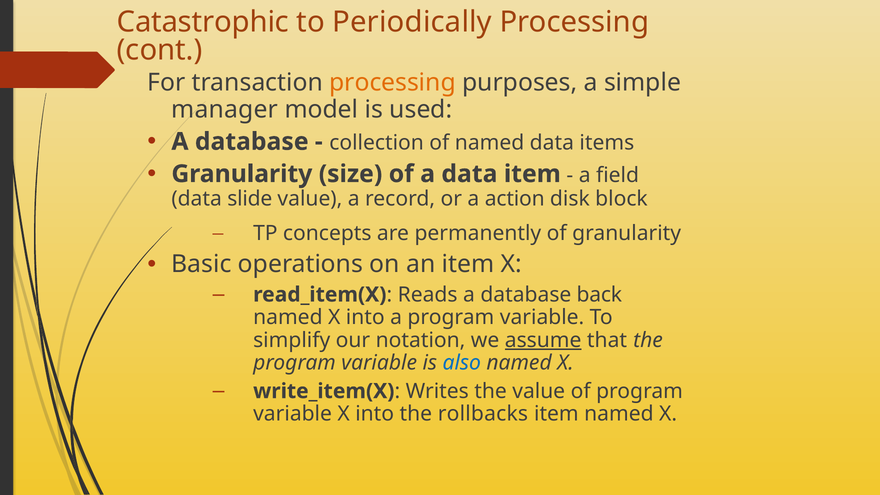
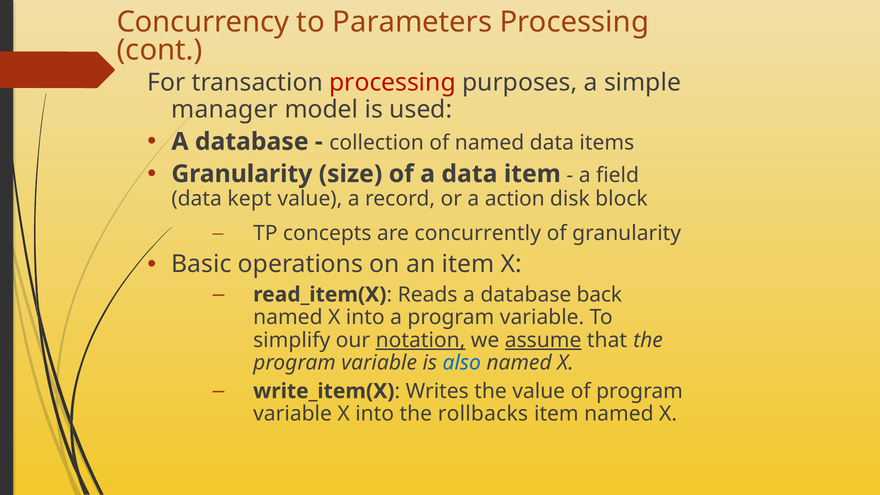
Catastrophic: Catastrophic -> Concurrency (203, 22)
Periodically: Periodically -> Parameters (412, 22)
processing colour: orange -> red (393, 83)
slide: slide -> kept (250, 199)
permanently: permanently -> concurrently (478, 234)
notation underline: none -> present (421, 340)
